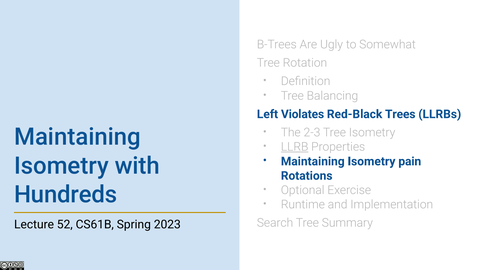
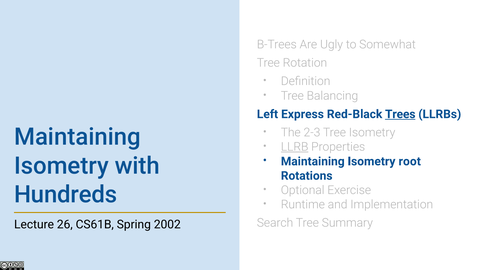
Violates: Violates -> Express (302, 114)
Trees underline: none -> present (400, 114)
pain: pain -> root (410, 161)
52: 52 -> 26 (65, 224)
2023: 2023 -> 2002 (167, 224)
